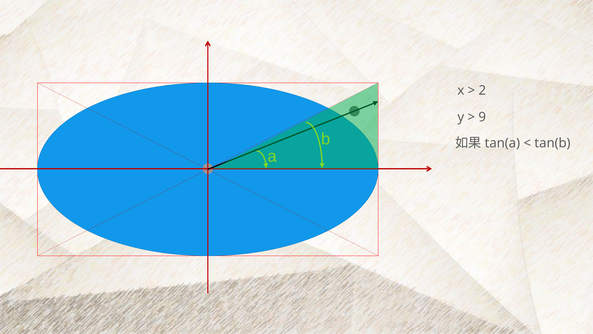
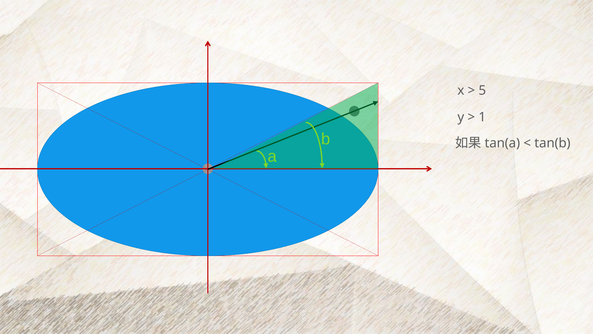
2: 2 -> 5 (482, 90)
9: 9 -> 1 (482, 117)
